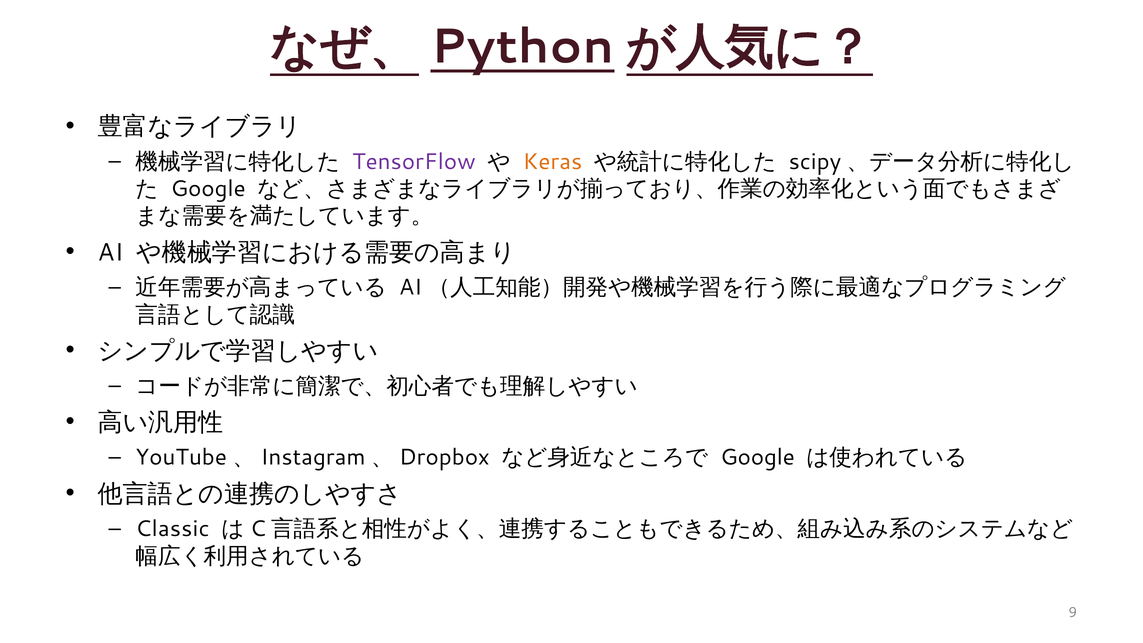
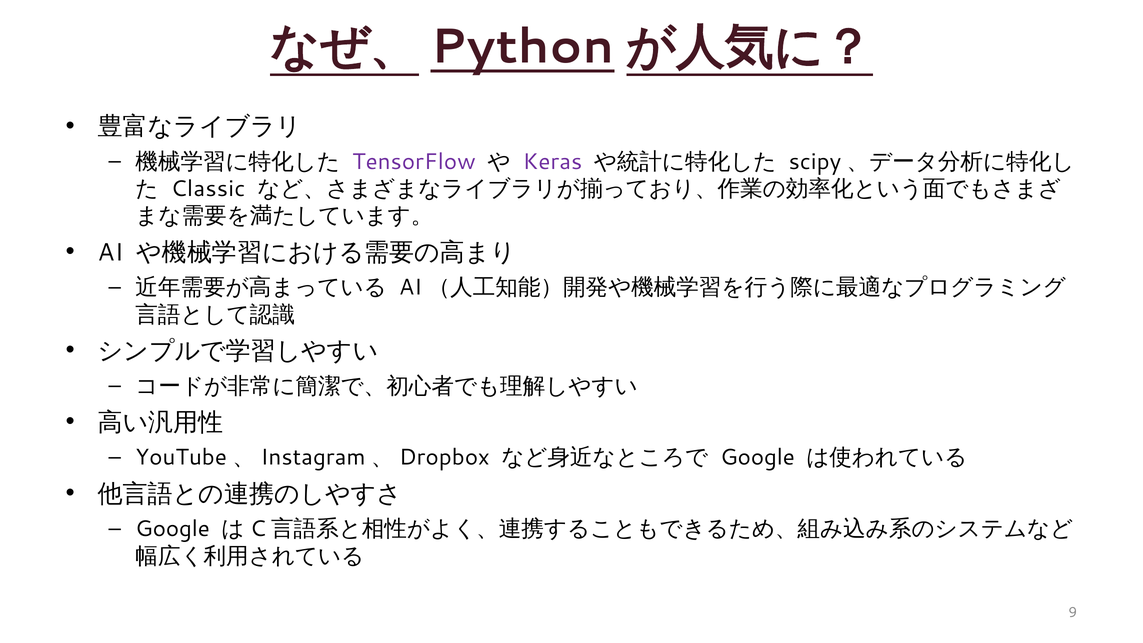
Keras colour: orange -> purple (552, 162)
Google: Google -> Classic (208, 189)
Classic: Classic -> Google (173, 529)
